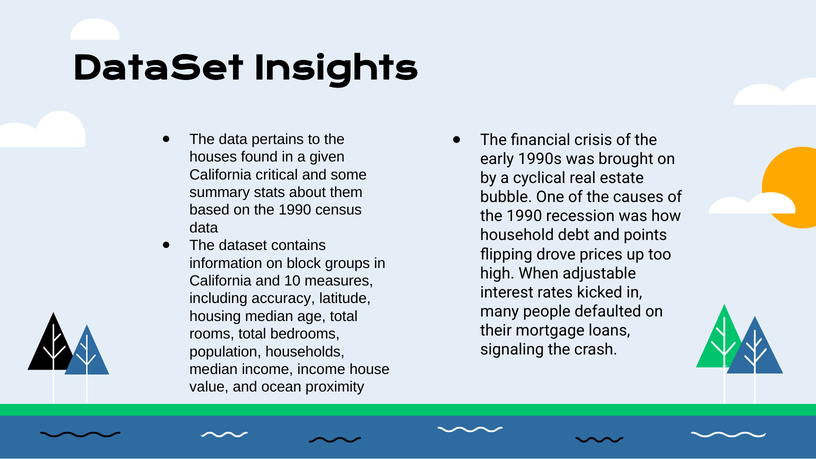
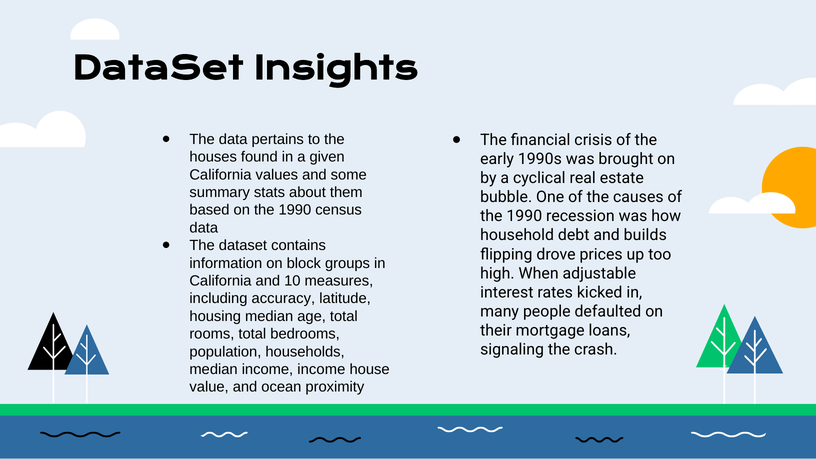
critical: critical -> values (277, 175)
points: points -> builds (645, 235)
